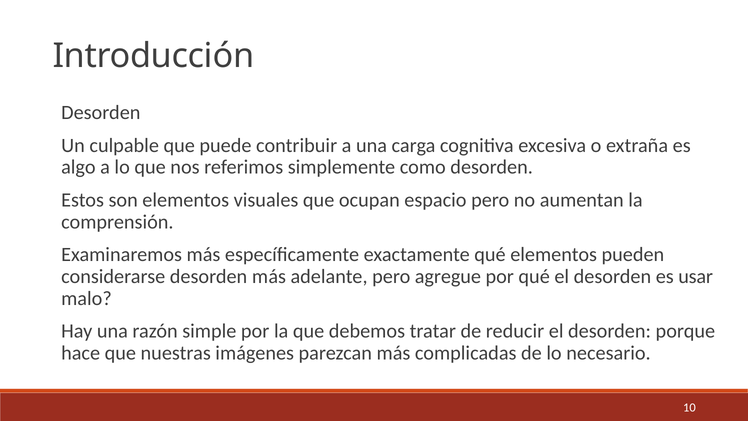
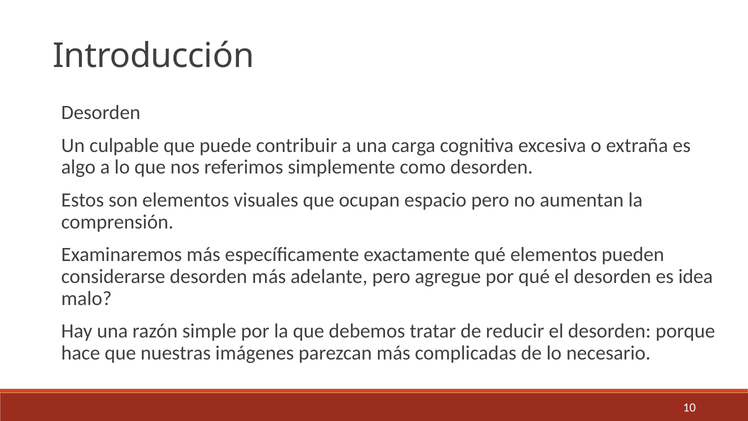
usar: usar -> idea (696, 276)
